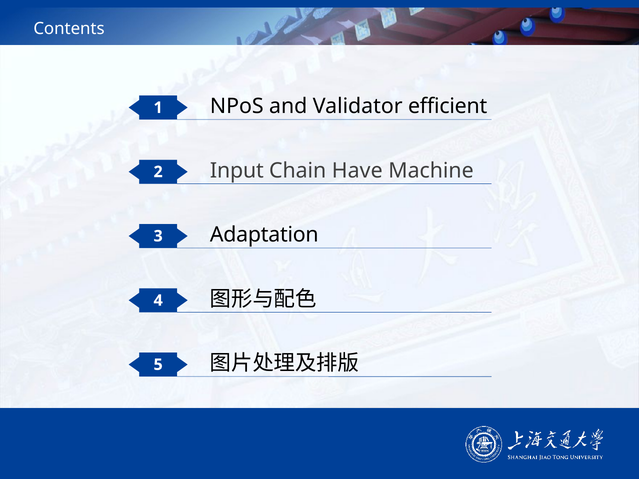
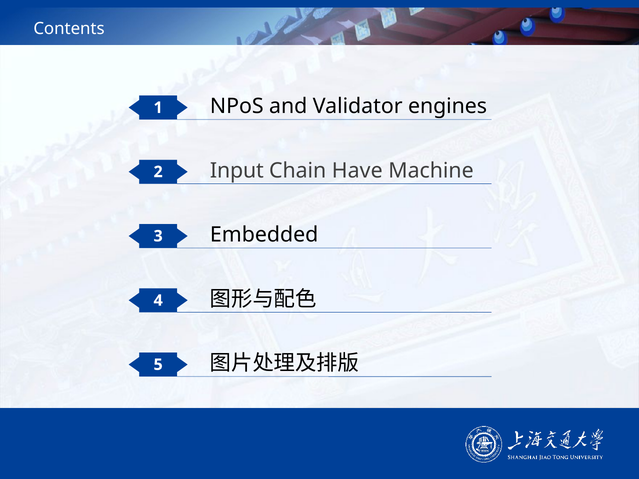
efficient: efficient -> engines (448, 106)
Adaptation: Adaptation -> Embedded (264, 235)
